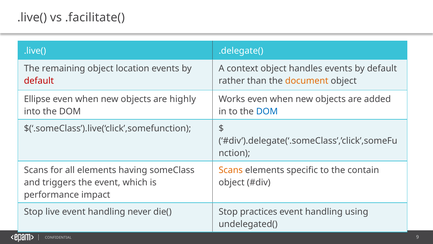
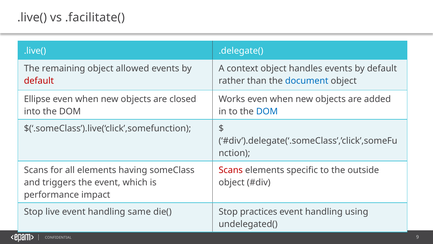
location: location -> allowed (132, 68)
document colour: orange -> blue (307, 81)
highly: highly -> closed (183, 99)
Scans colour: orange -> red (231, 170)
contain: contain -> outside (363, 170)
never: never -> same (139, 211)
